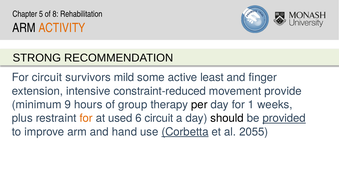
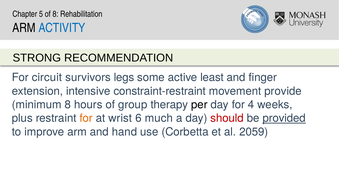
ACTIVITY colour: orange -> blue (62, 28)
mild: mild -> legs (124, 77)
constraint-reduced: constraint-reduced -> constraint-restraint (160, 91)
minimum 9: 9 -> 8 (68, 104)
1: 1 -> 4 (251, 104)
used: used -> wrist (120, 118)
6 circuit: circuit -> much (159, 118)
should colour: black -> red (227, 118)
Corbetta underline: present -> none (185, 132)
2055: 2055 -> 2059 (254, 132)
